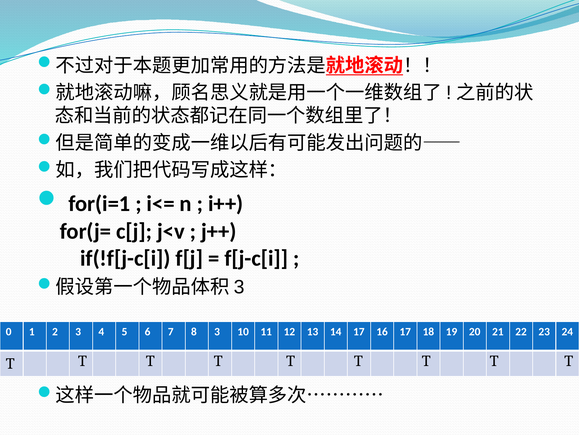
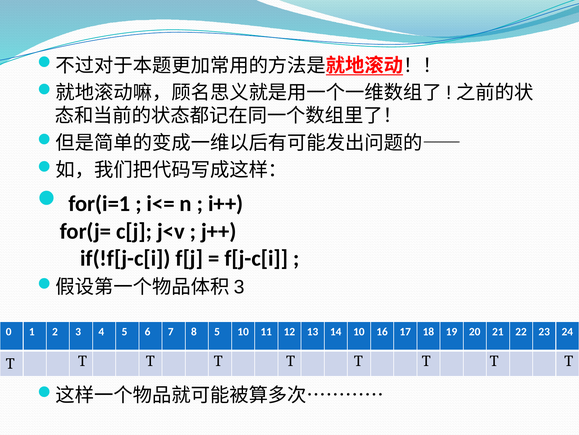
8 3: 3 -> 5 (217, 331)
14 17: 17 -> 10 (359, 331)
